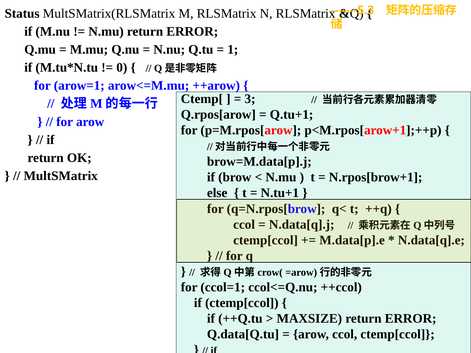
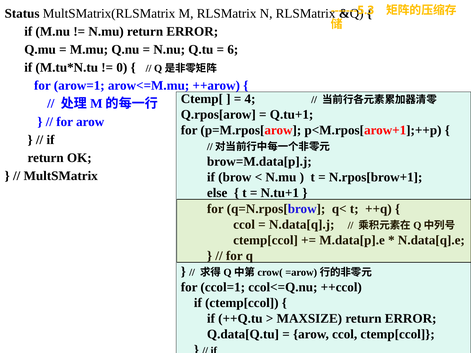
1: 1 -> 6 (233, 50)
3: 3 -> 4 (250, 99)
